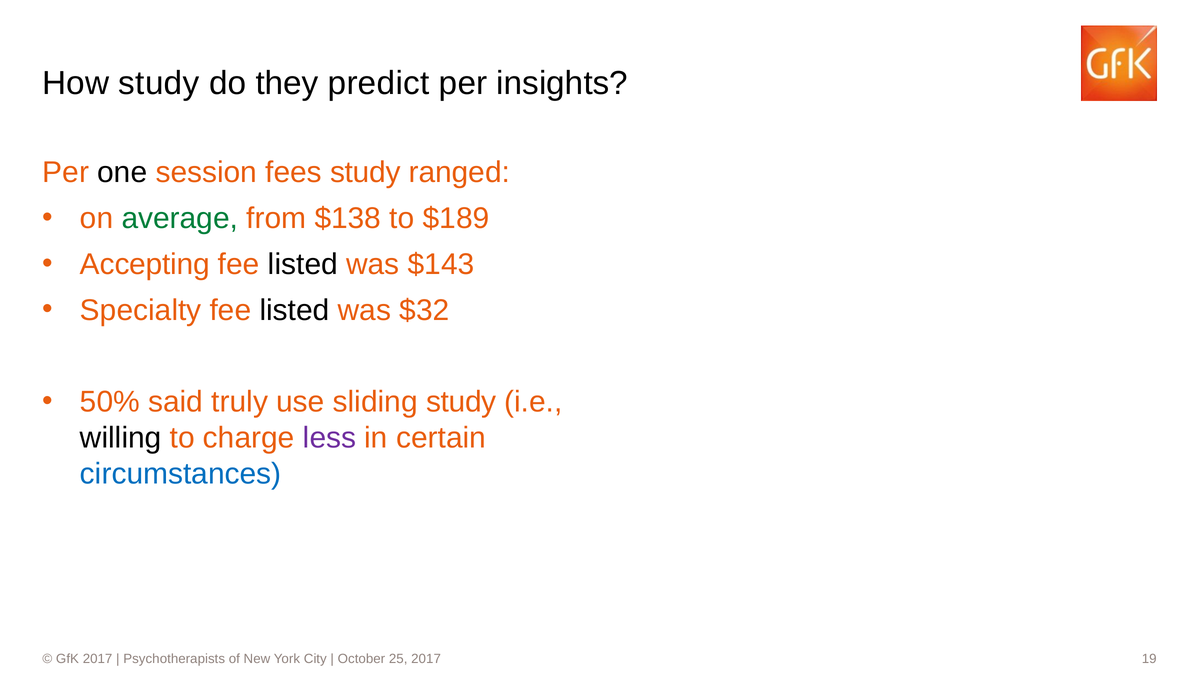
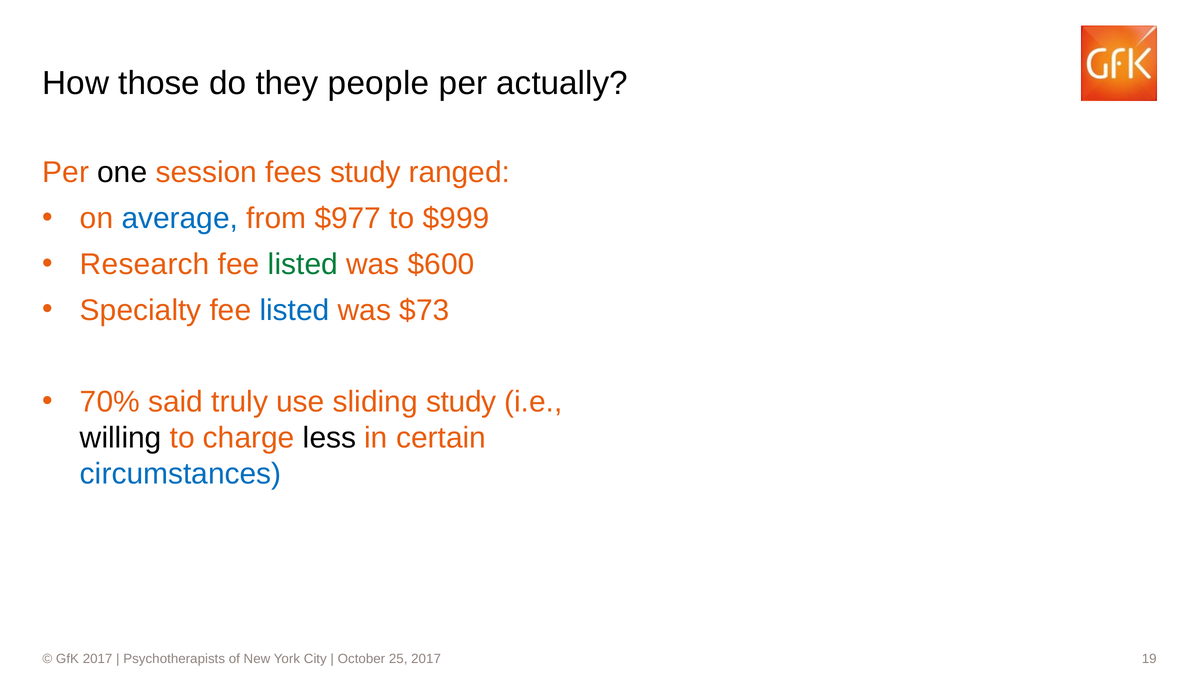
How study: study -> those (159, 83)
predict: predict -> people (379, 83)
insights: insights -> actually (562, 83)
average colour: green -> blue (180, 218)
$138: $138 -> $977 (348, 218)
$189: $189 -> $999 (456, 218)
Accepting: Accepting -> Research (145, 264)
listed colour: black -> green (303, 264)
$143: $143 -> $600 (441, 264)
listed colour: black -> blue (295, 310)
$32: $32 -> $73 (424, 310)
50%: 50% -> 70% (110, 402)
less colour: purple -> black (330, 438)
